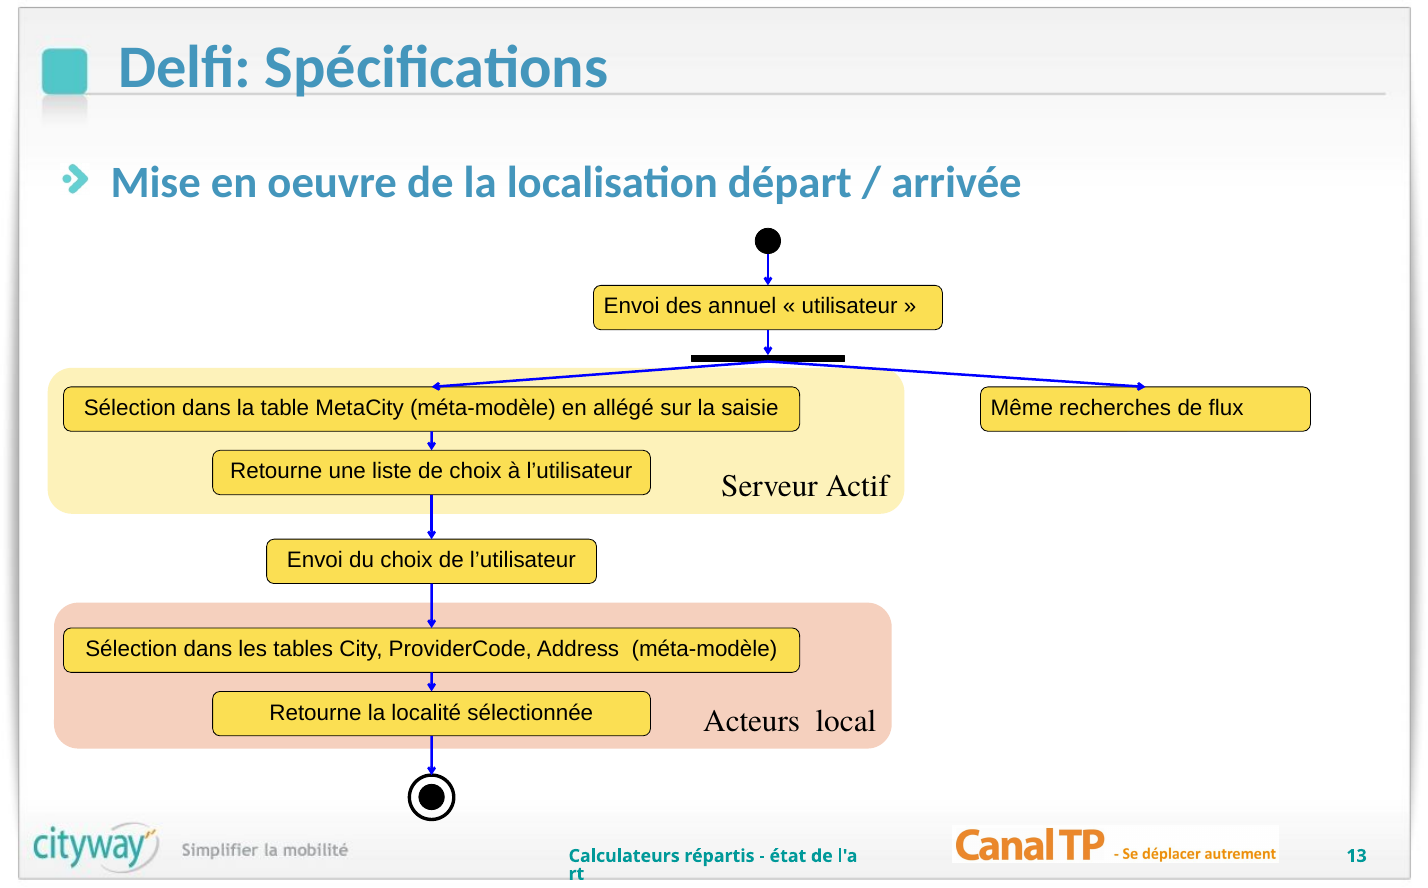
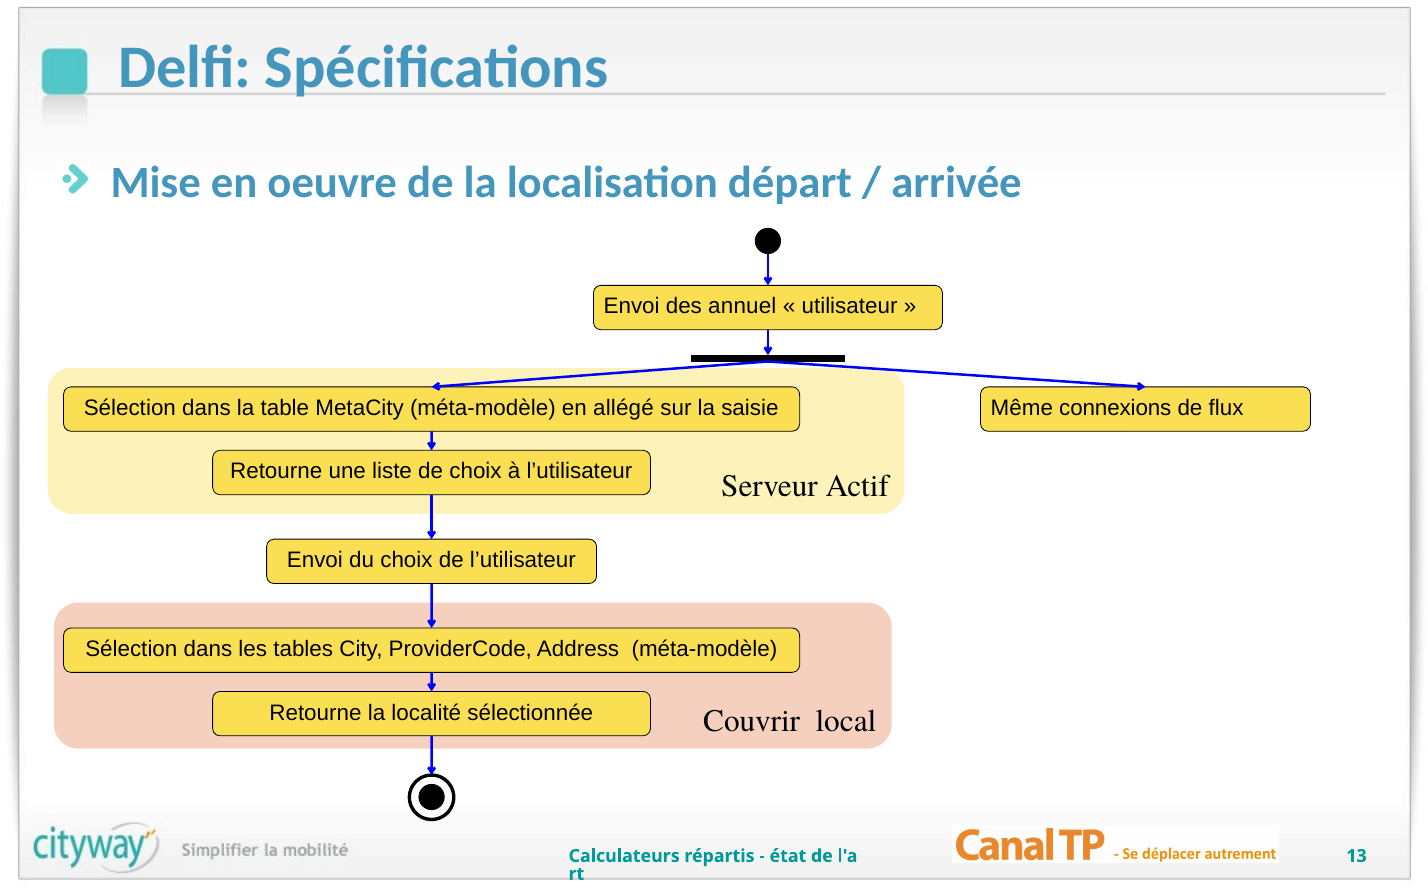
recherches: recherches -> connexions (1115, 408)
Acteurs: Acteurs -> Couvrir (752, 721)
